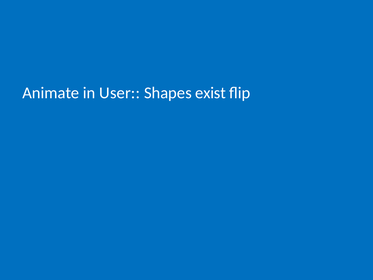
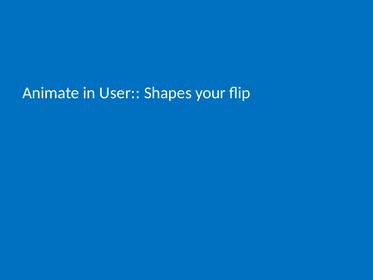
exist: exist -> your (211, 93)
